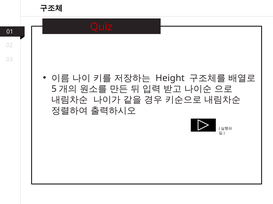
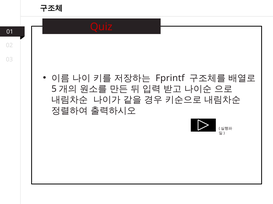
Height: Height -> Fprintf (170, 78)
